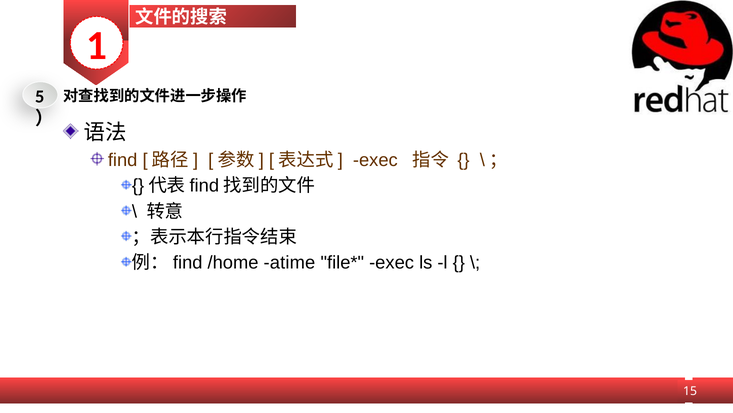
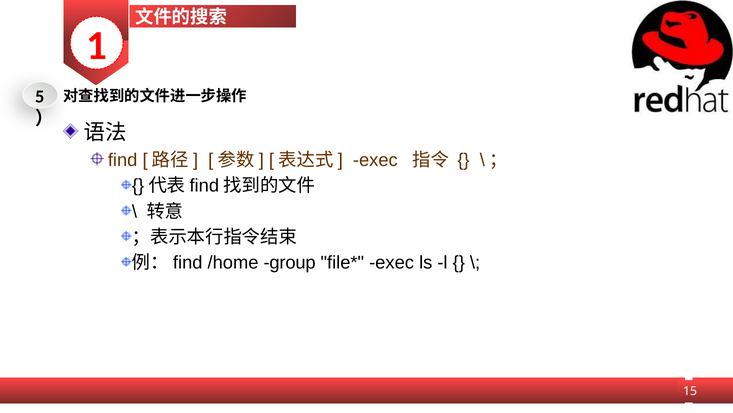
atime: atime -> group (290, 262)
